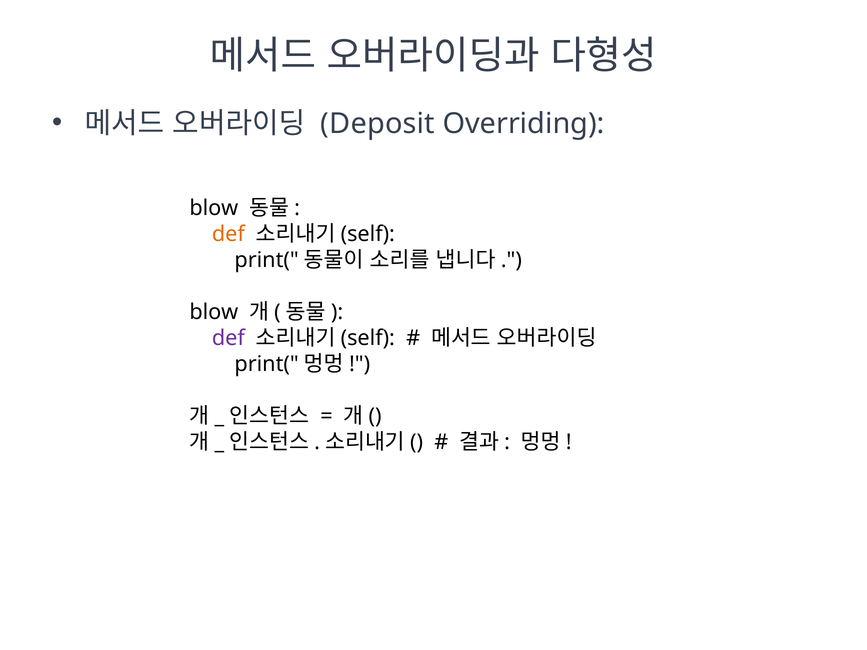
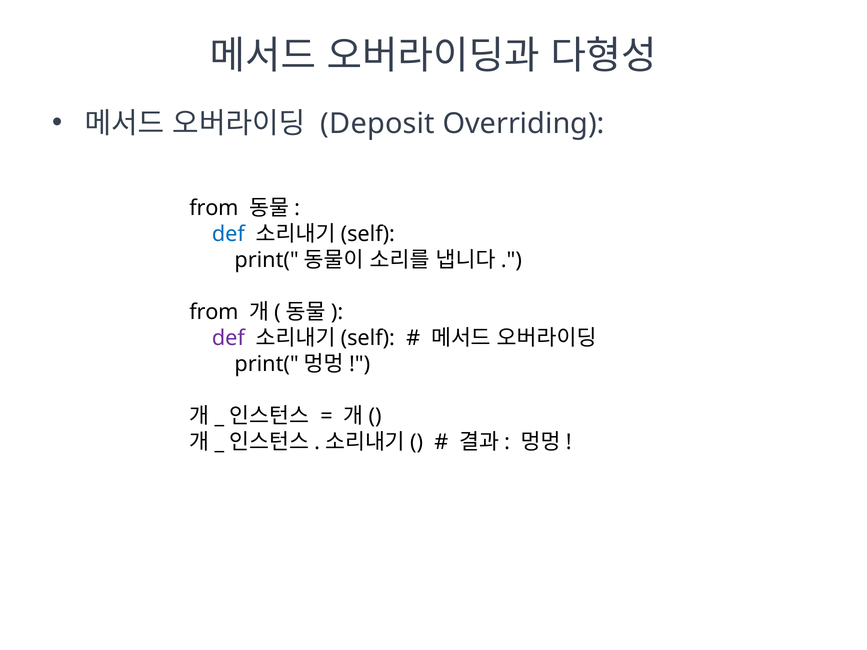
blow: blow -> from (214, 208)
def colour: orange -> blue (228, 234)
blow: blow -> from (214, 312)
